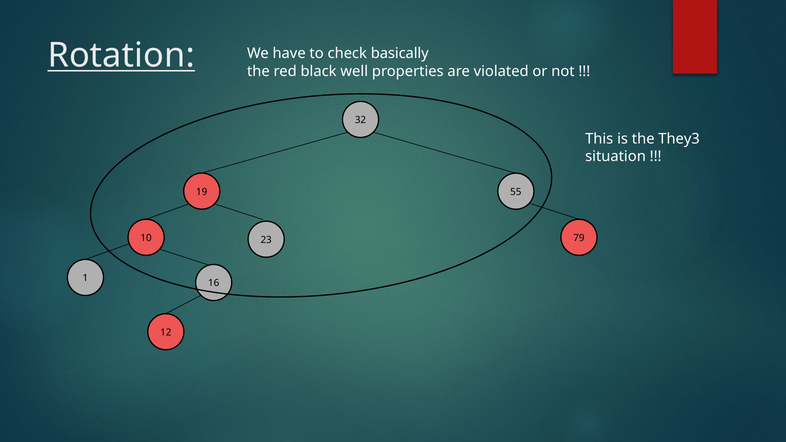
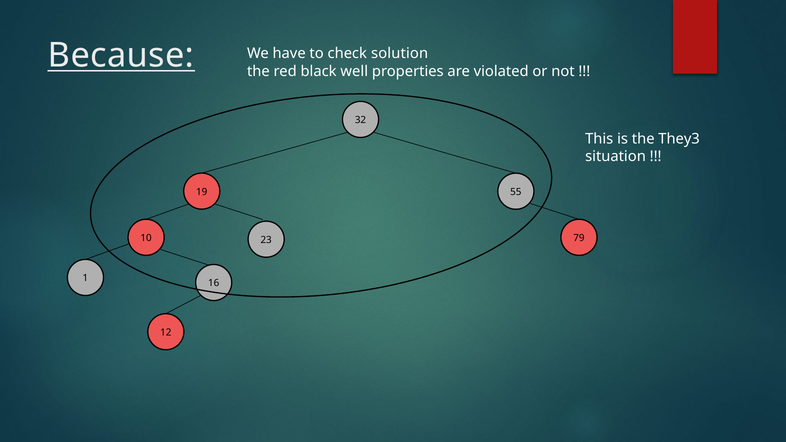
Rotation: Rotation -> Because (121, 55)
basically: basically -> solution (400, 54)
